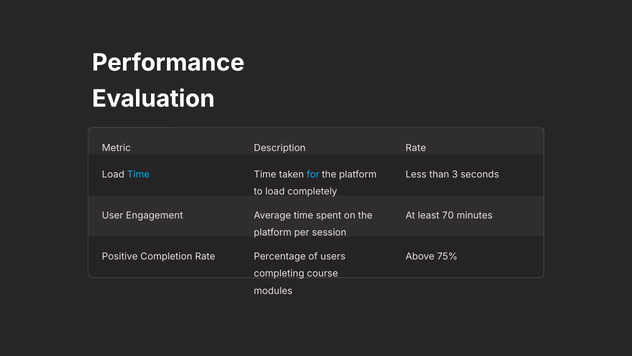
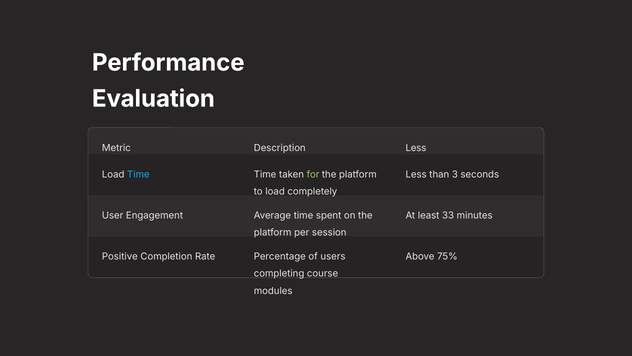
Description Rate: Rate -> Less (416, 148)
for colour: light blue -> light green (313, 174)
70: 70 -> 33 (448, 215)
